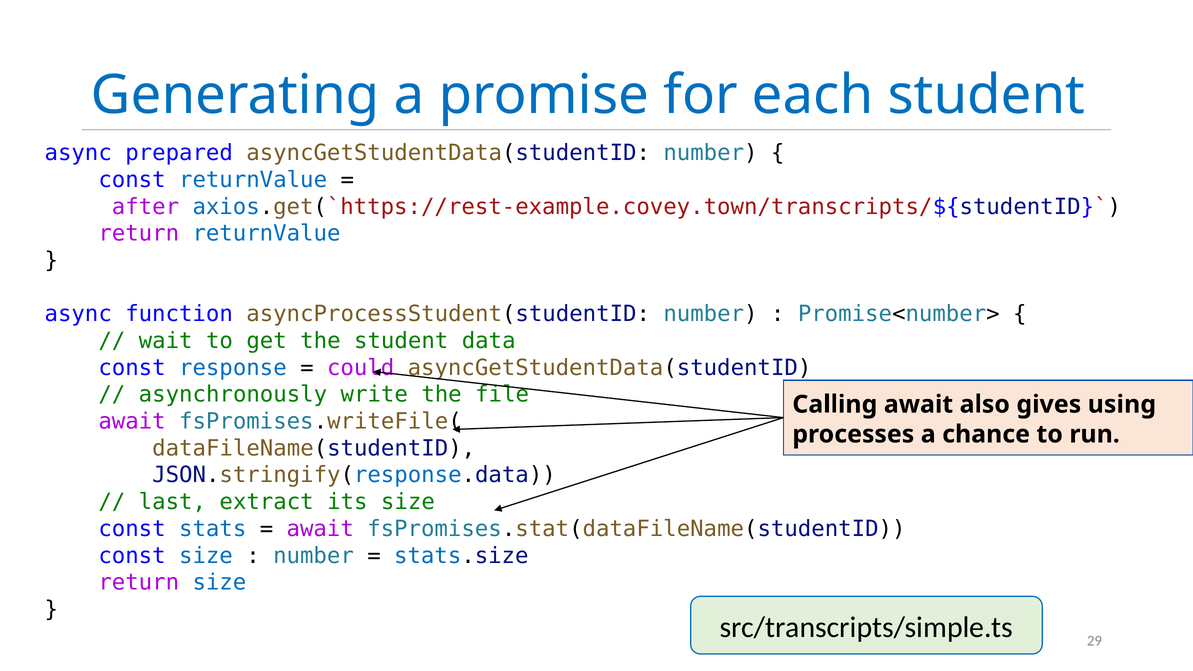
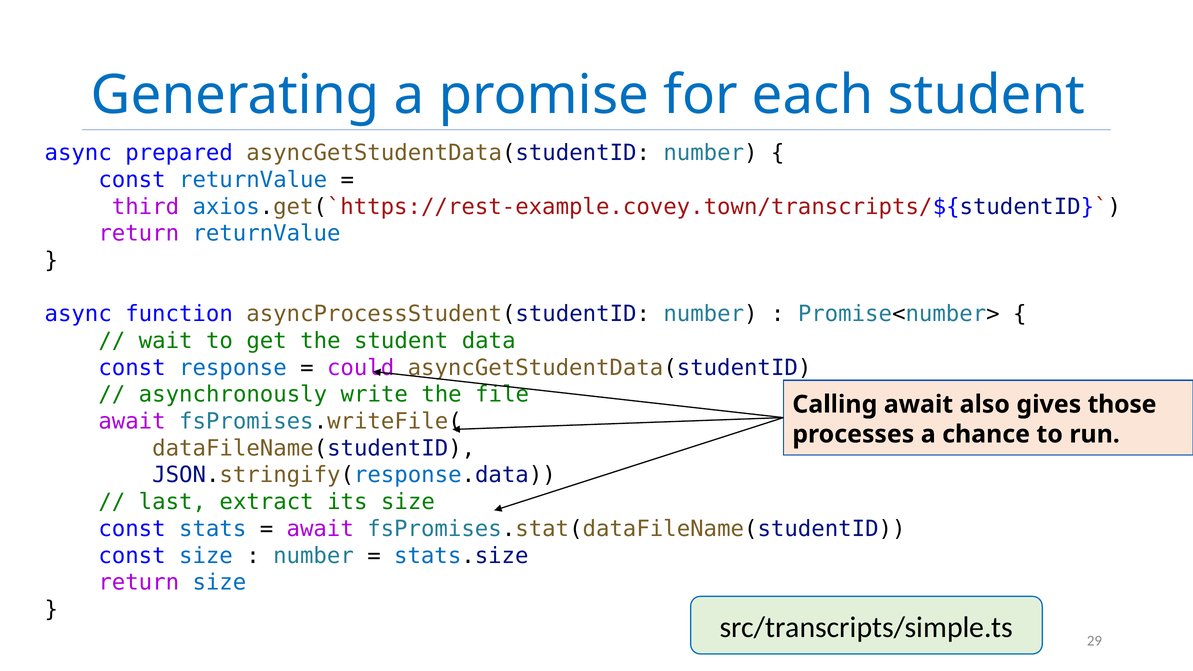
after: after -> third (145, 207)
using: using -> those (1122, 404)
